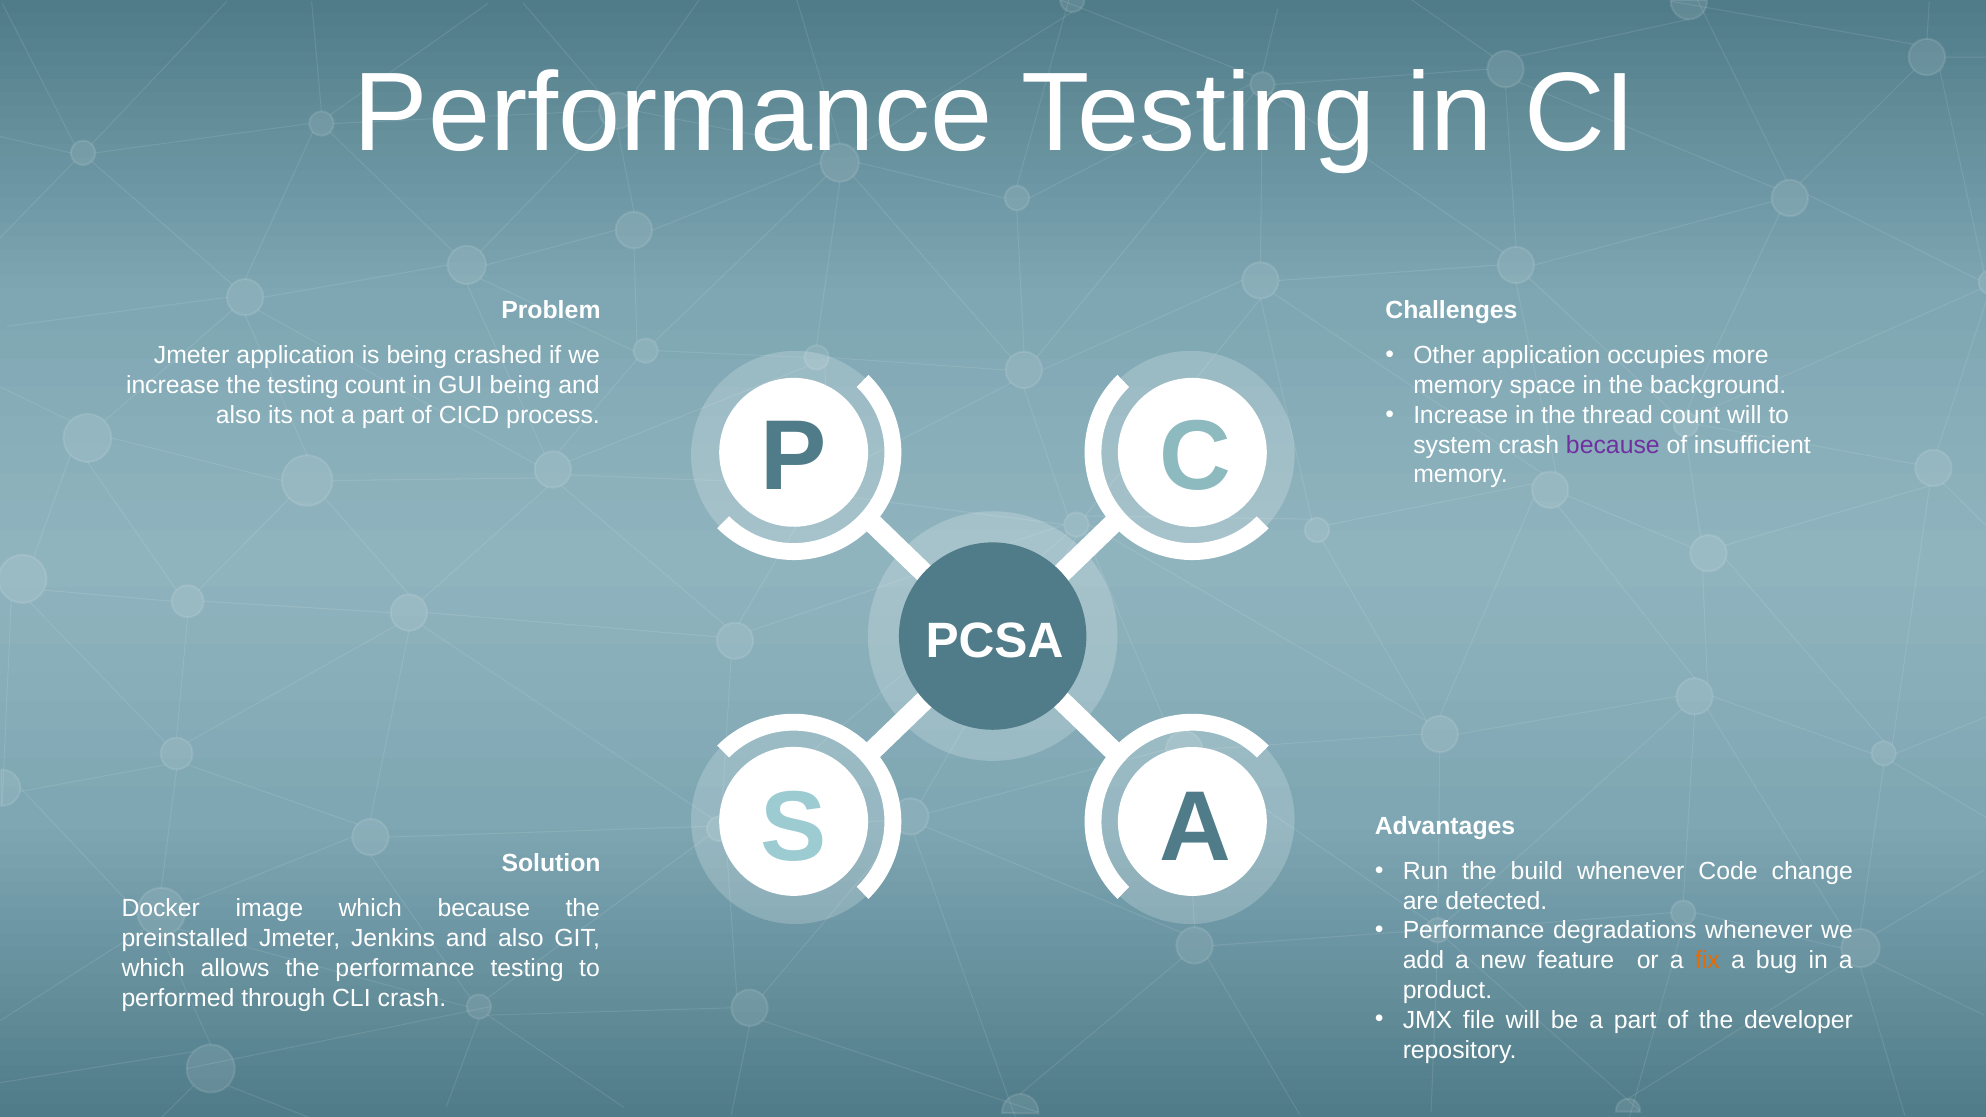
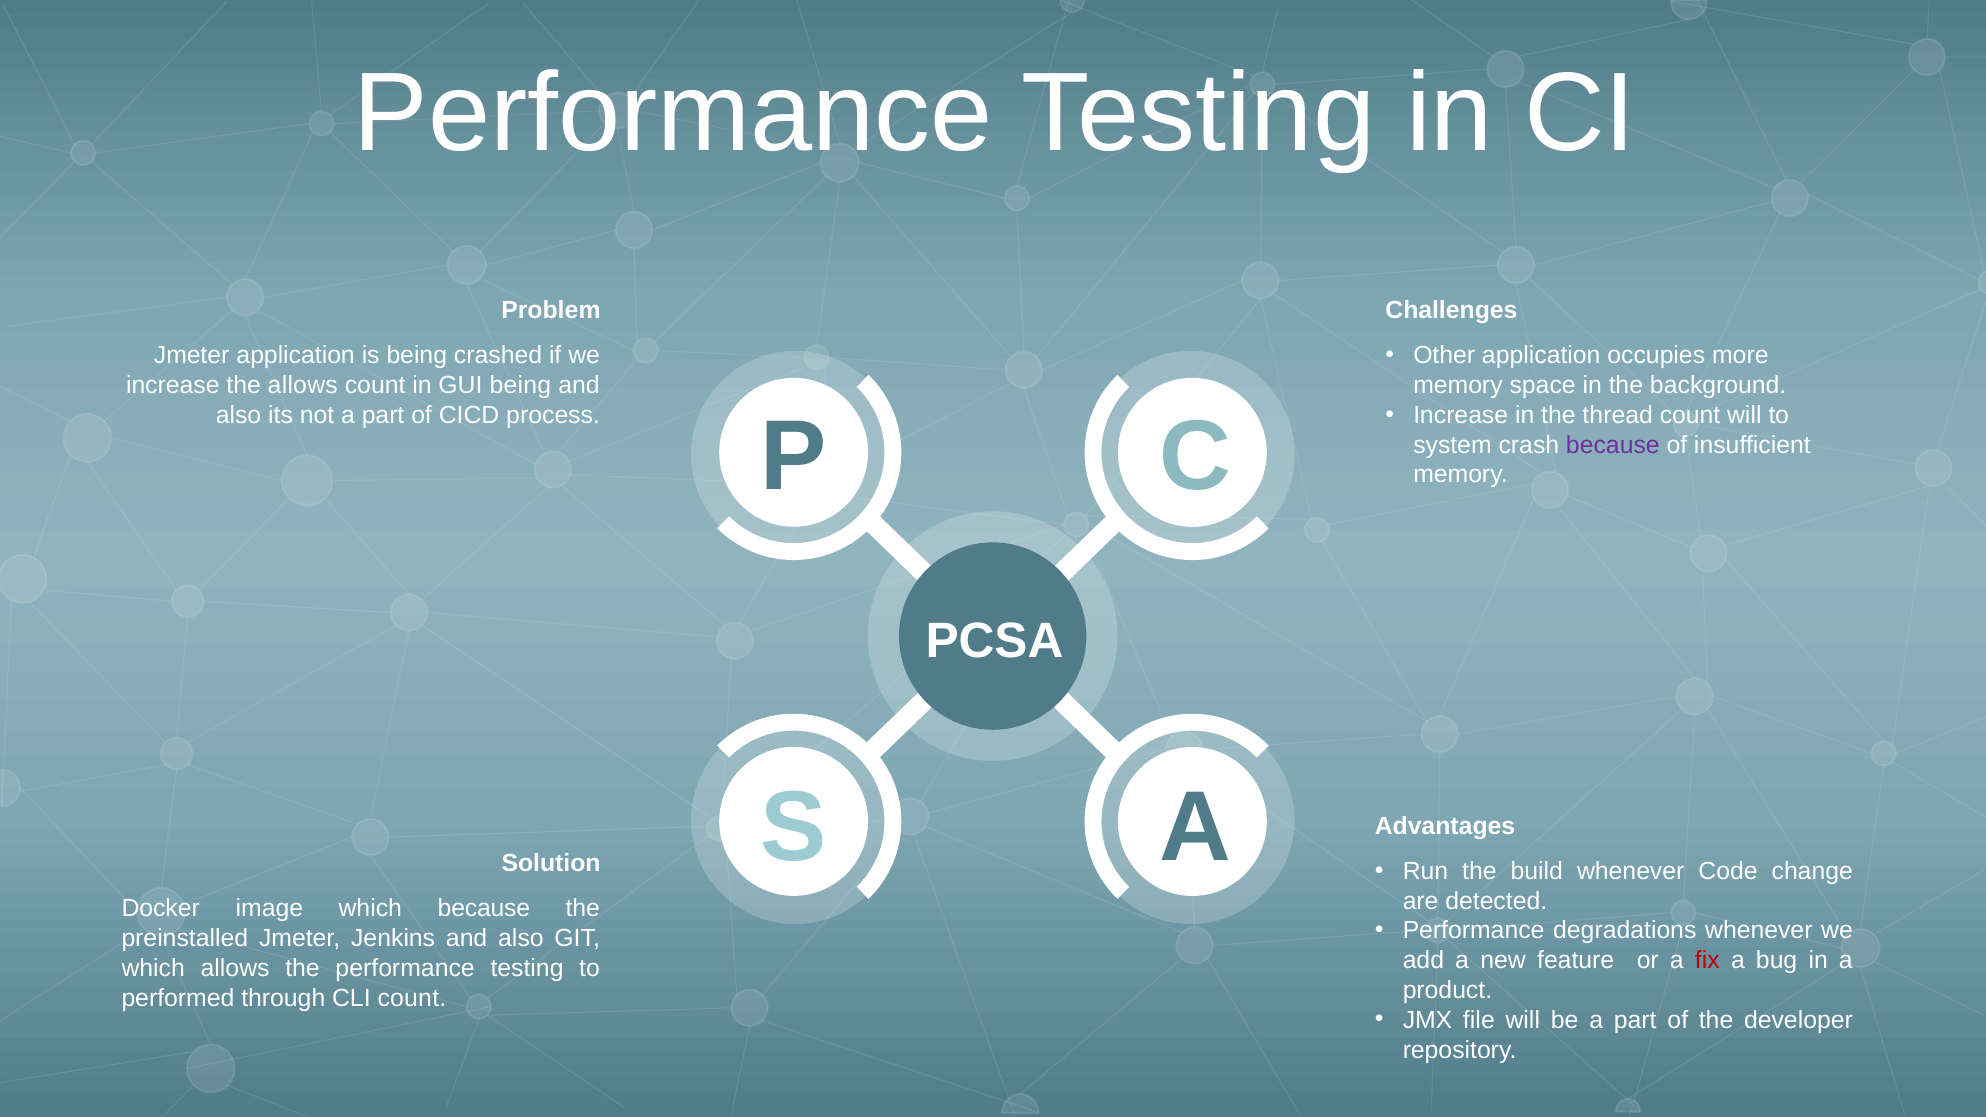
the testing: testing -> allows (303, 385)
fix colour: orange -> red (1707, 961)
CLI crash: crash -> count (412, 998)
